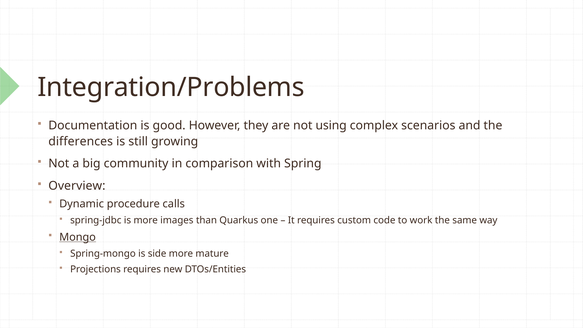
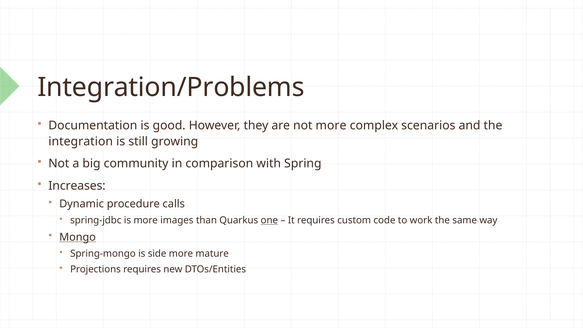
not using: using -> more (331, 125)
differences: differences -> integration (81, 141)
Overview: Overview -> Increases (77, 186)
one underline: none -> present (269, 220)
